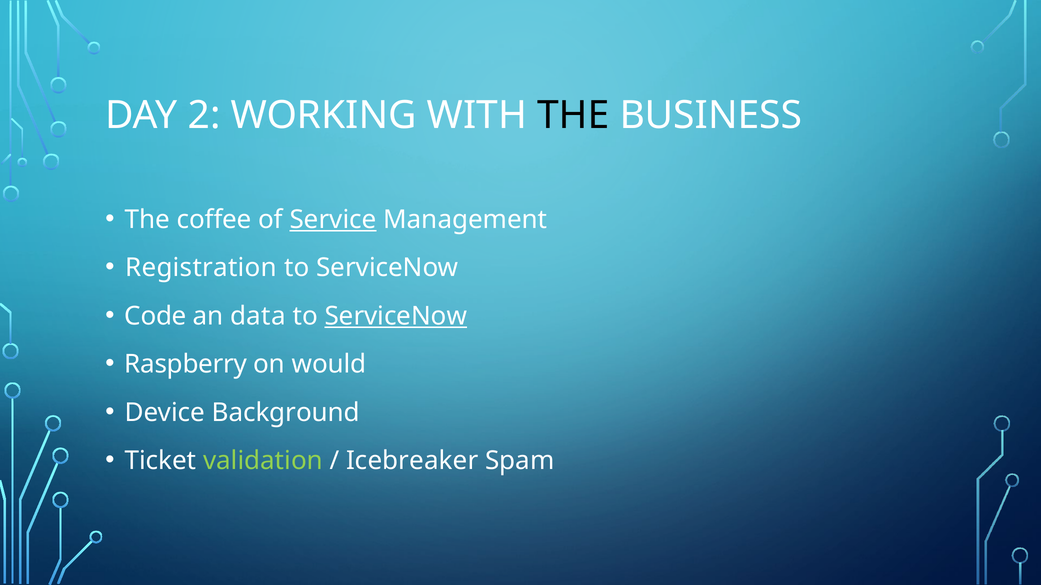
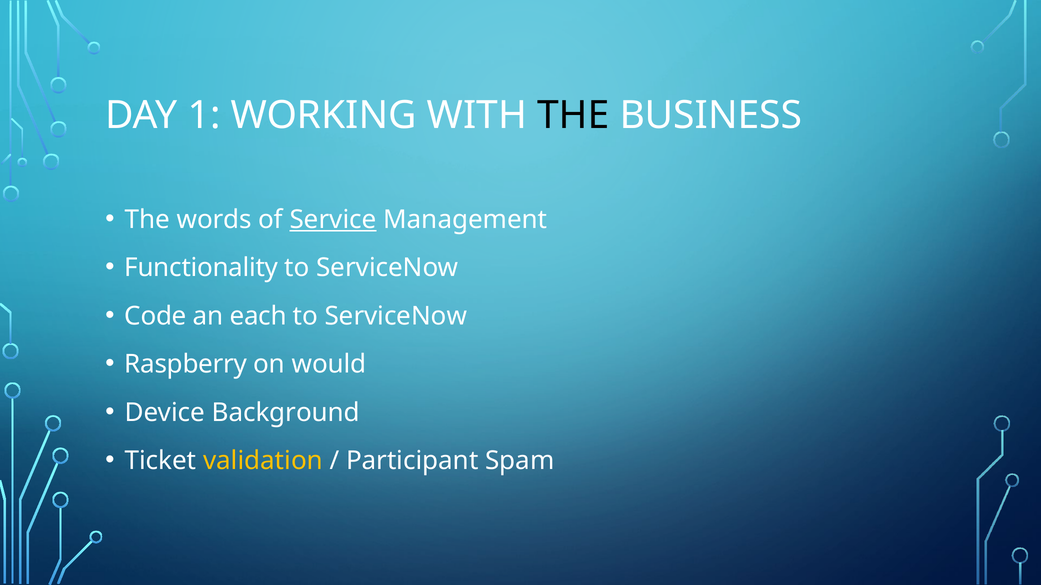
2: 2 -> 1 (204, 116)
coffee: coffee -> words (214, 220)
Registration: Registration -> Functionality (201, 268)
data: data -> each (258, 316)
ServiceNow underline: present -> none (396, 316)
validation colour: light green -> yellow (263, 461)
Icebreaker: Icebreaker -> Participant (412, 461)
